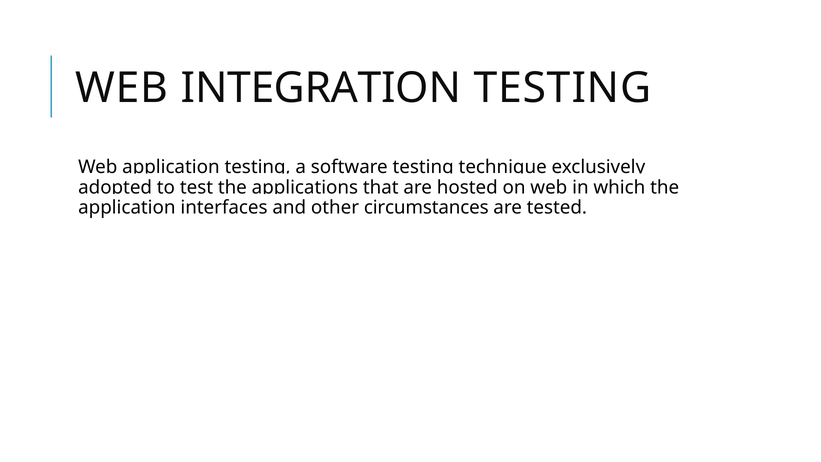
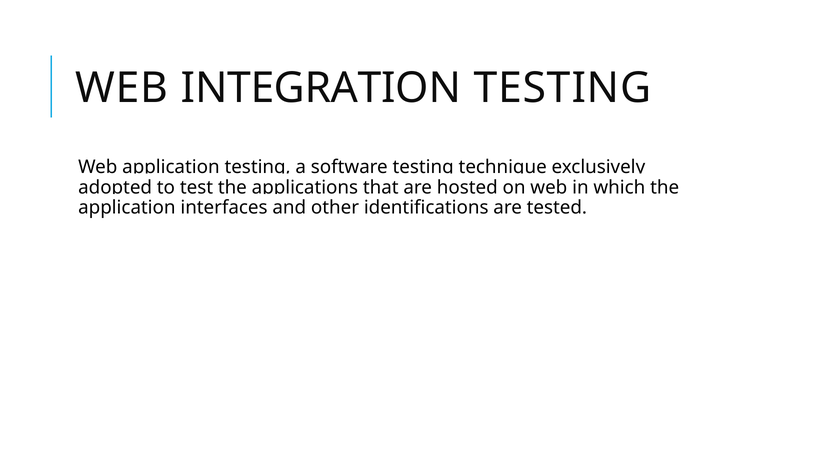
circumstances: circumstances -> identifications (426, 208)
